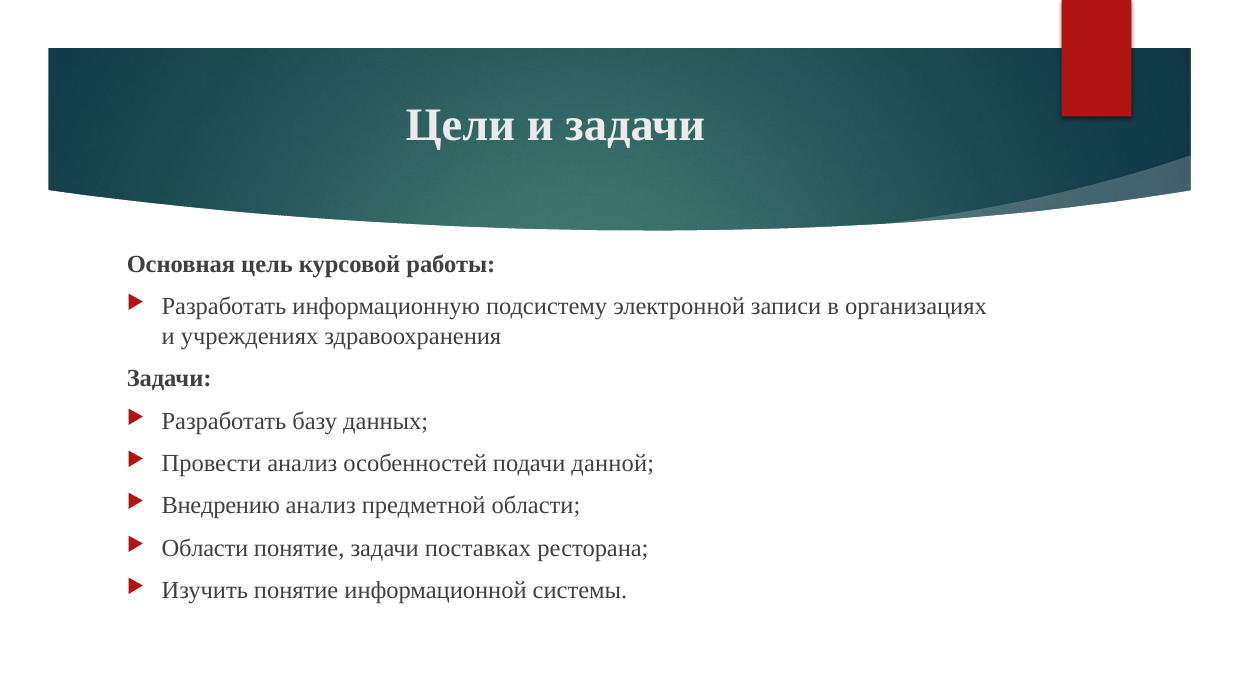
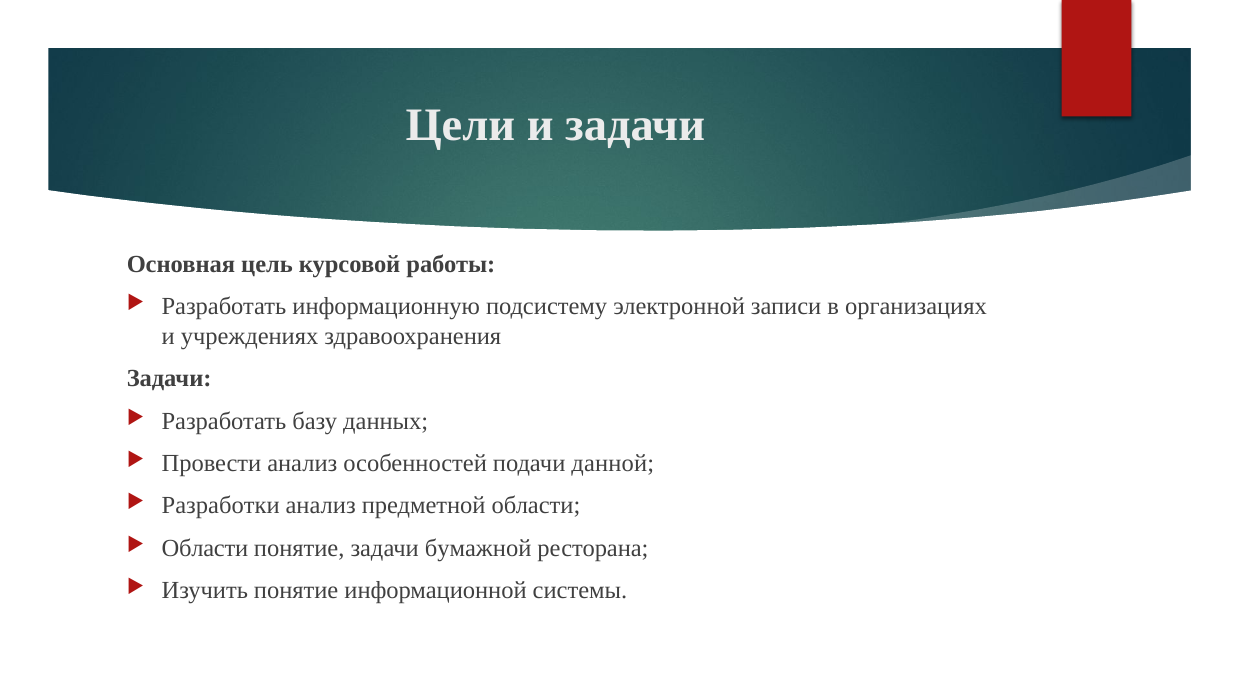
Внедрению: Внедрению -> Разработки (221, 505)
поставках: поставках -> бумажной (478, 548)
